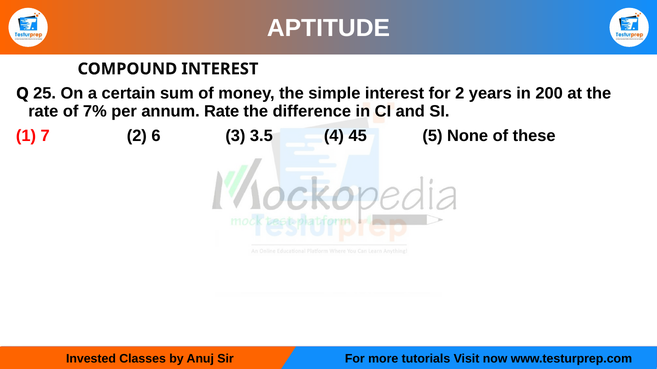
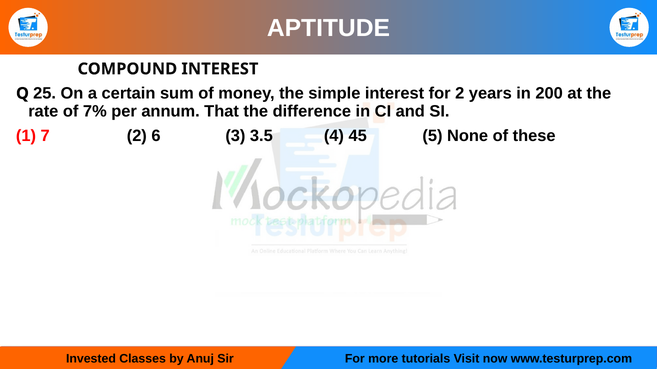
annum Rate: Rate -> That (222, 111)
